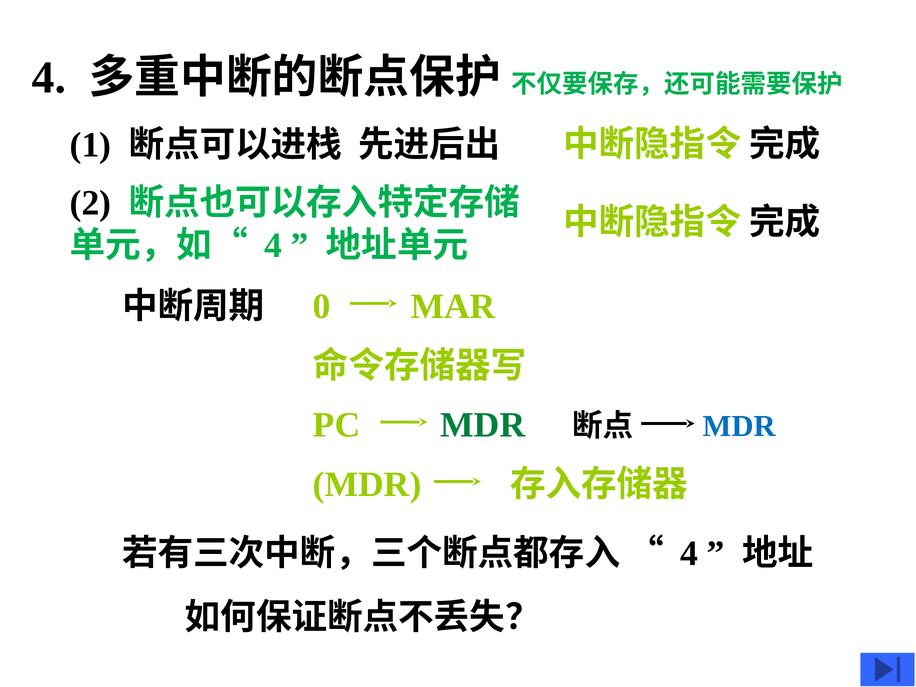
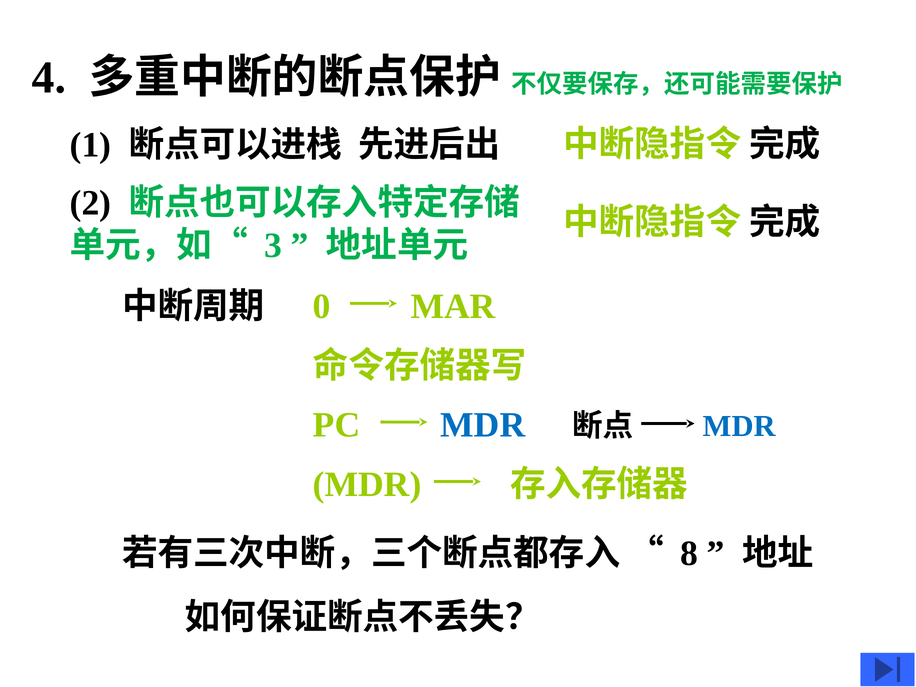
4: 4 -> 3 (273, 246)
MDR colour: green -> blue (483, 425)
4: 4 -> 8 (689, 553)
